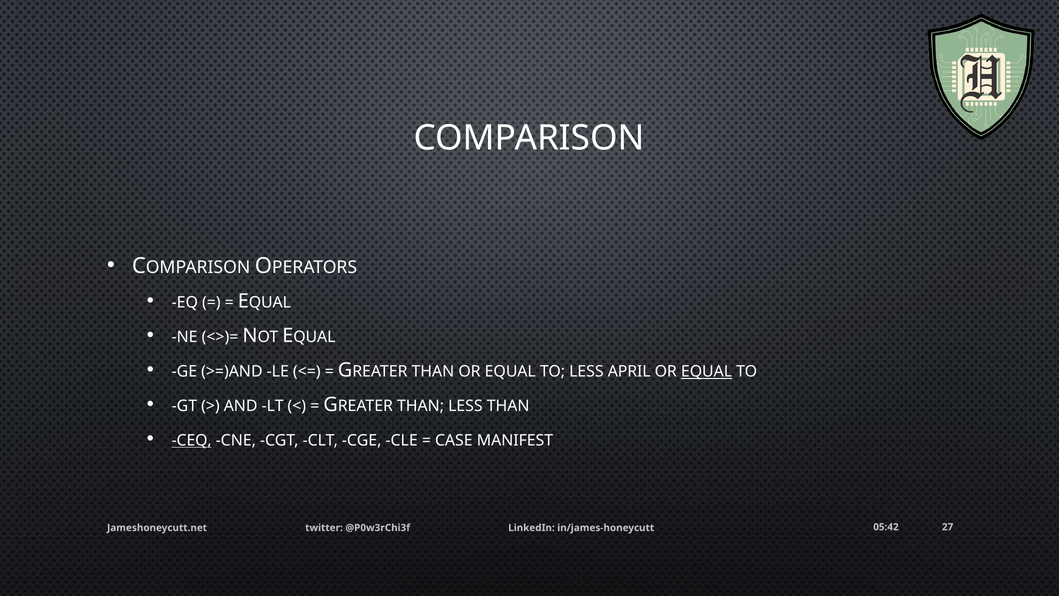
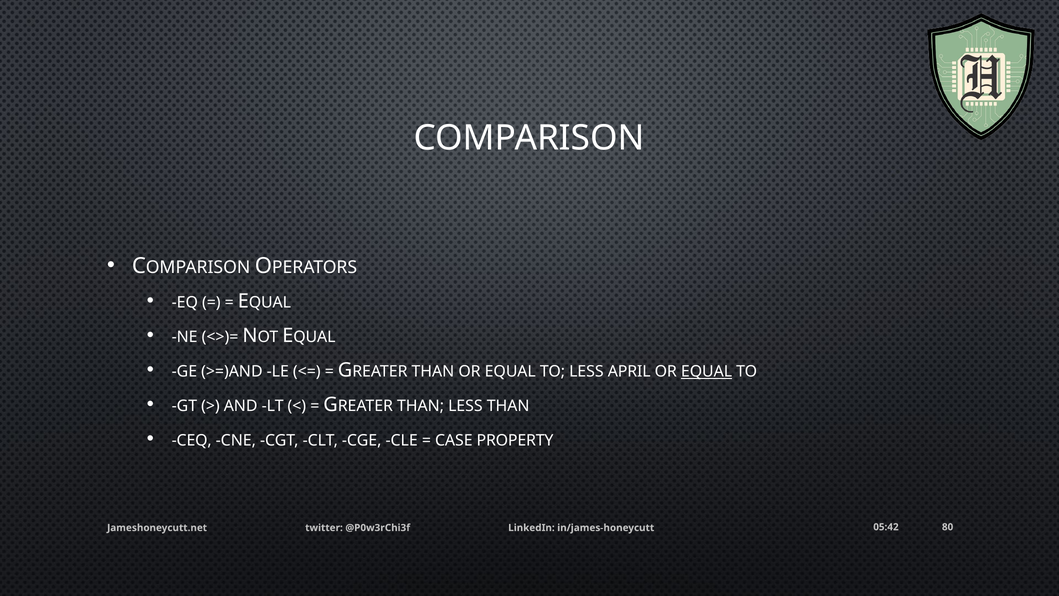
CEQ underline: present -> none (192, 440)
MANIFEST: MANIFEST -> PROPERTY (515, 440)
27: 27 -> 80 (948, 527)
